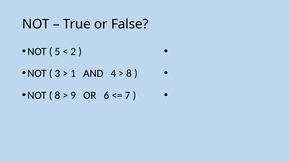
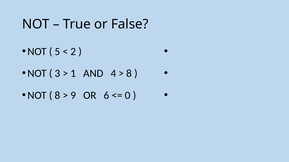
7: 7 -> 0 (128, 96)
